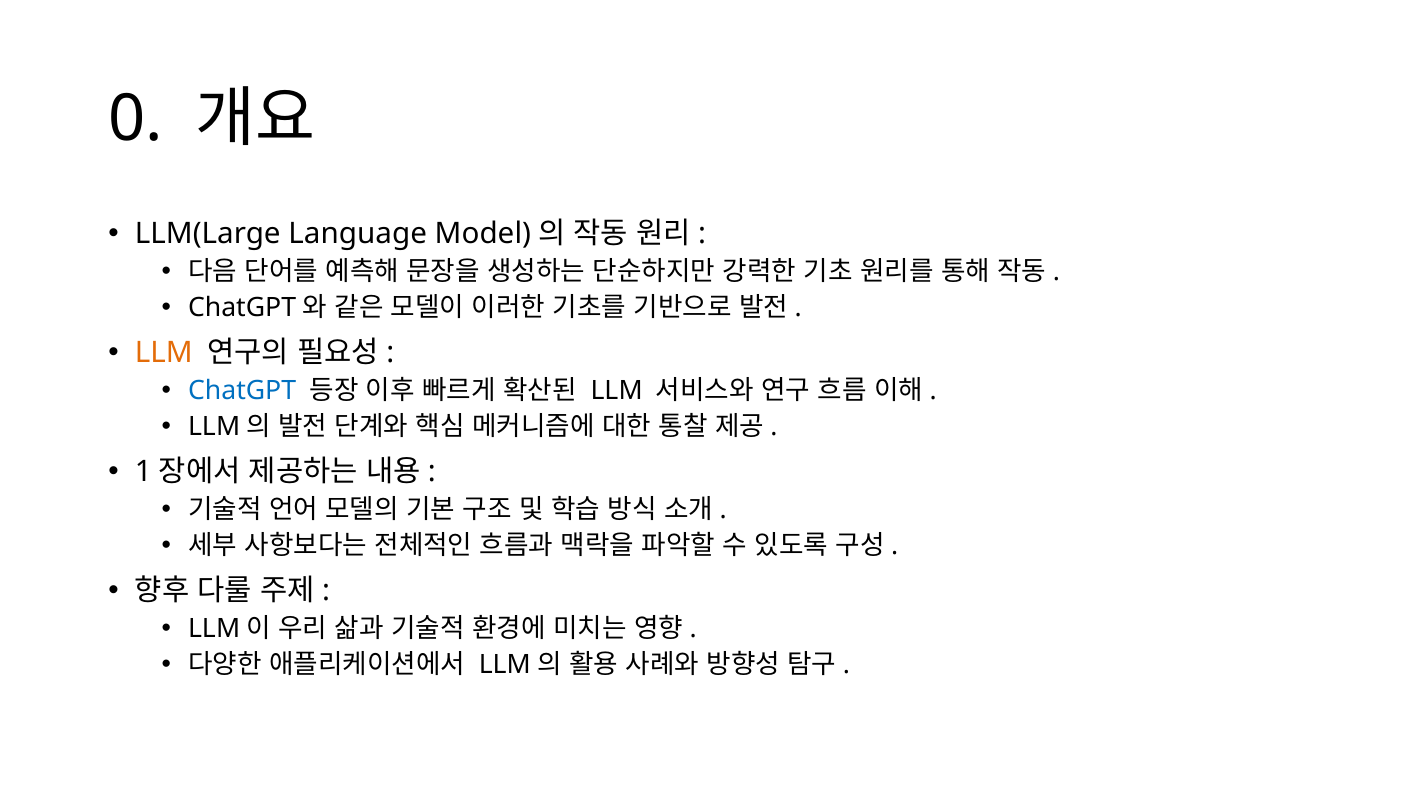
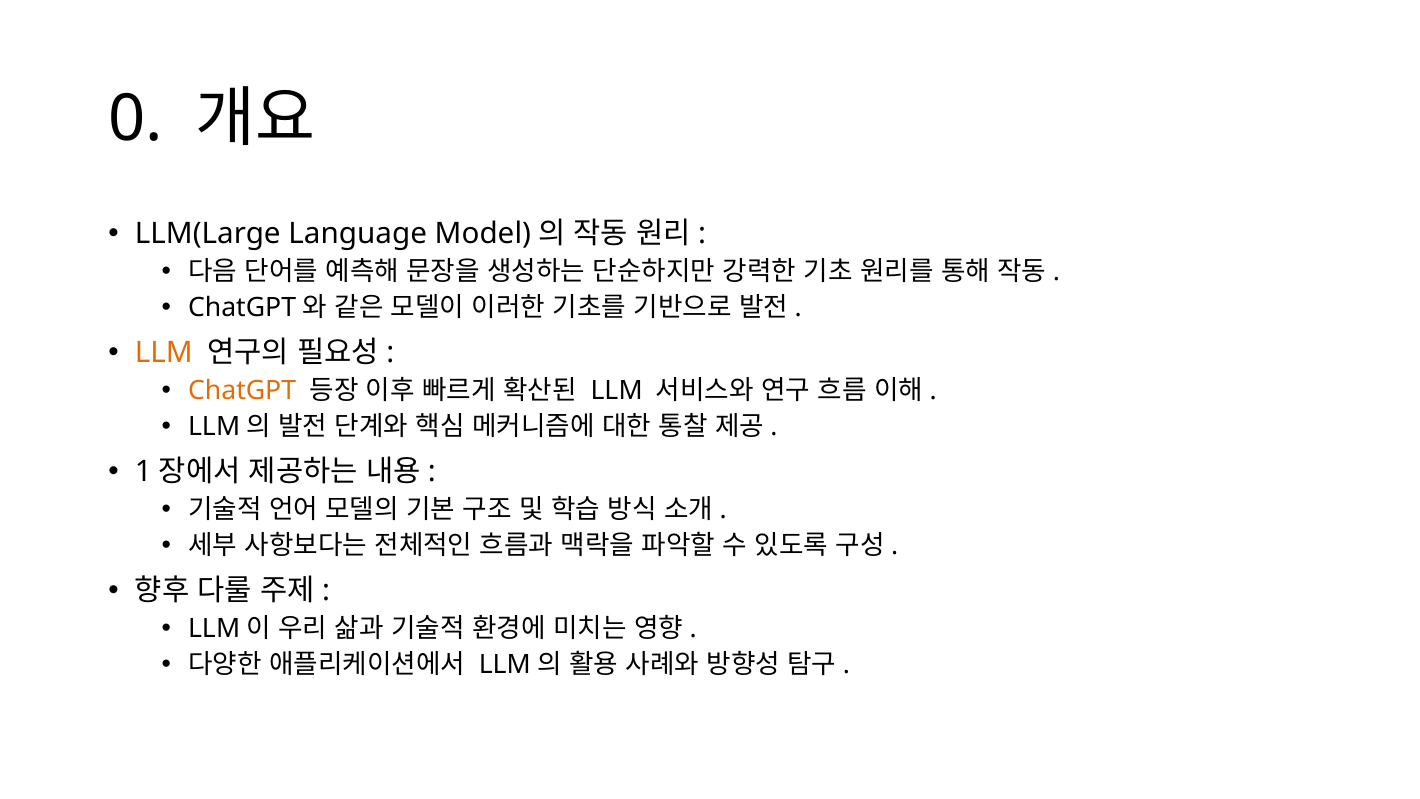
ChatGPT colour: blue -> orange (242, 391)
